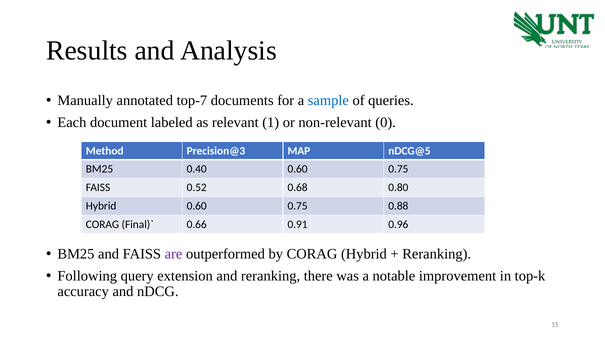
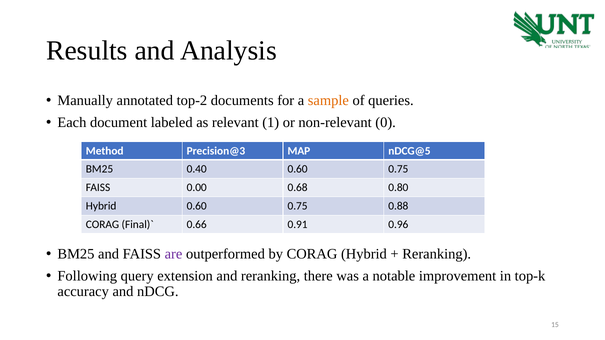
top-7: top-7 -> top-2 (192, 101)
sample colour: blue -> orange (328, 101)
0.52: 0.52 -> 0.00 (197, 188)
